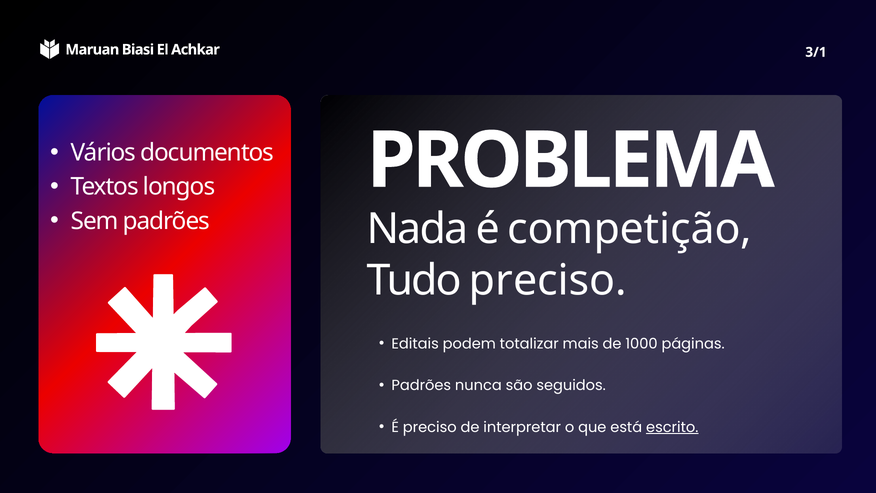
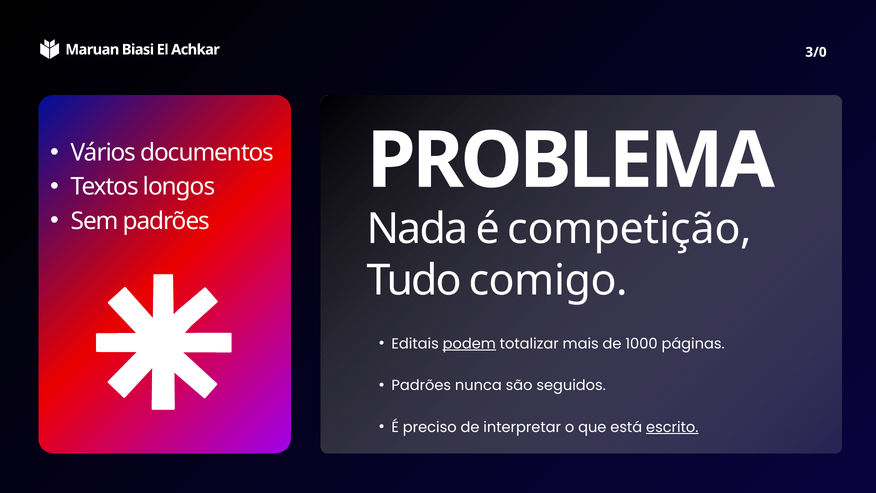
3/1: 3/1 -> 3/0 (816, 52)
Tudo preciso: preciso -> comigo (548, 280)
podem underline: none -> present (469, 344)
